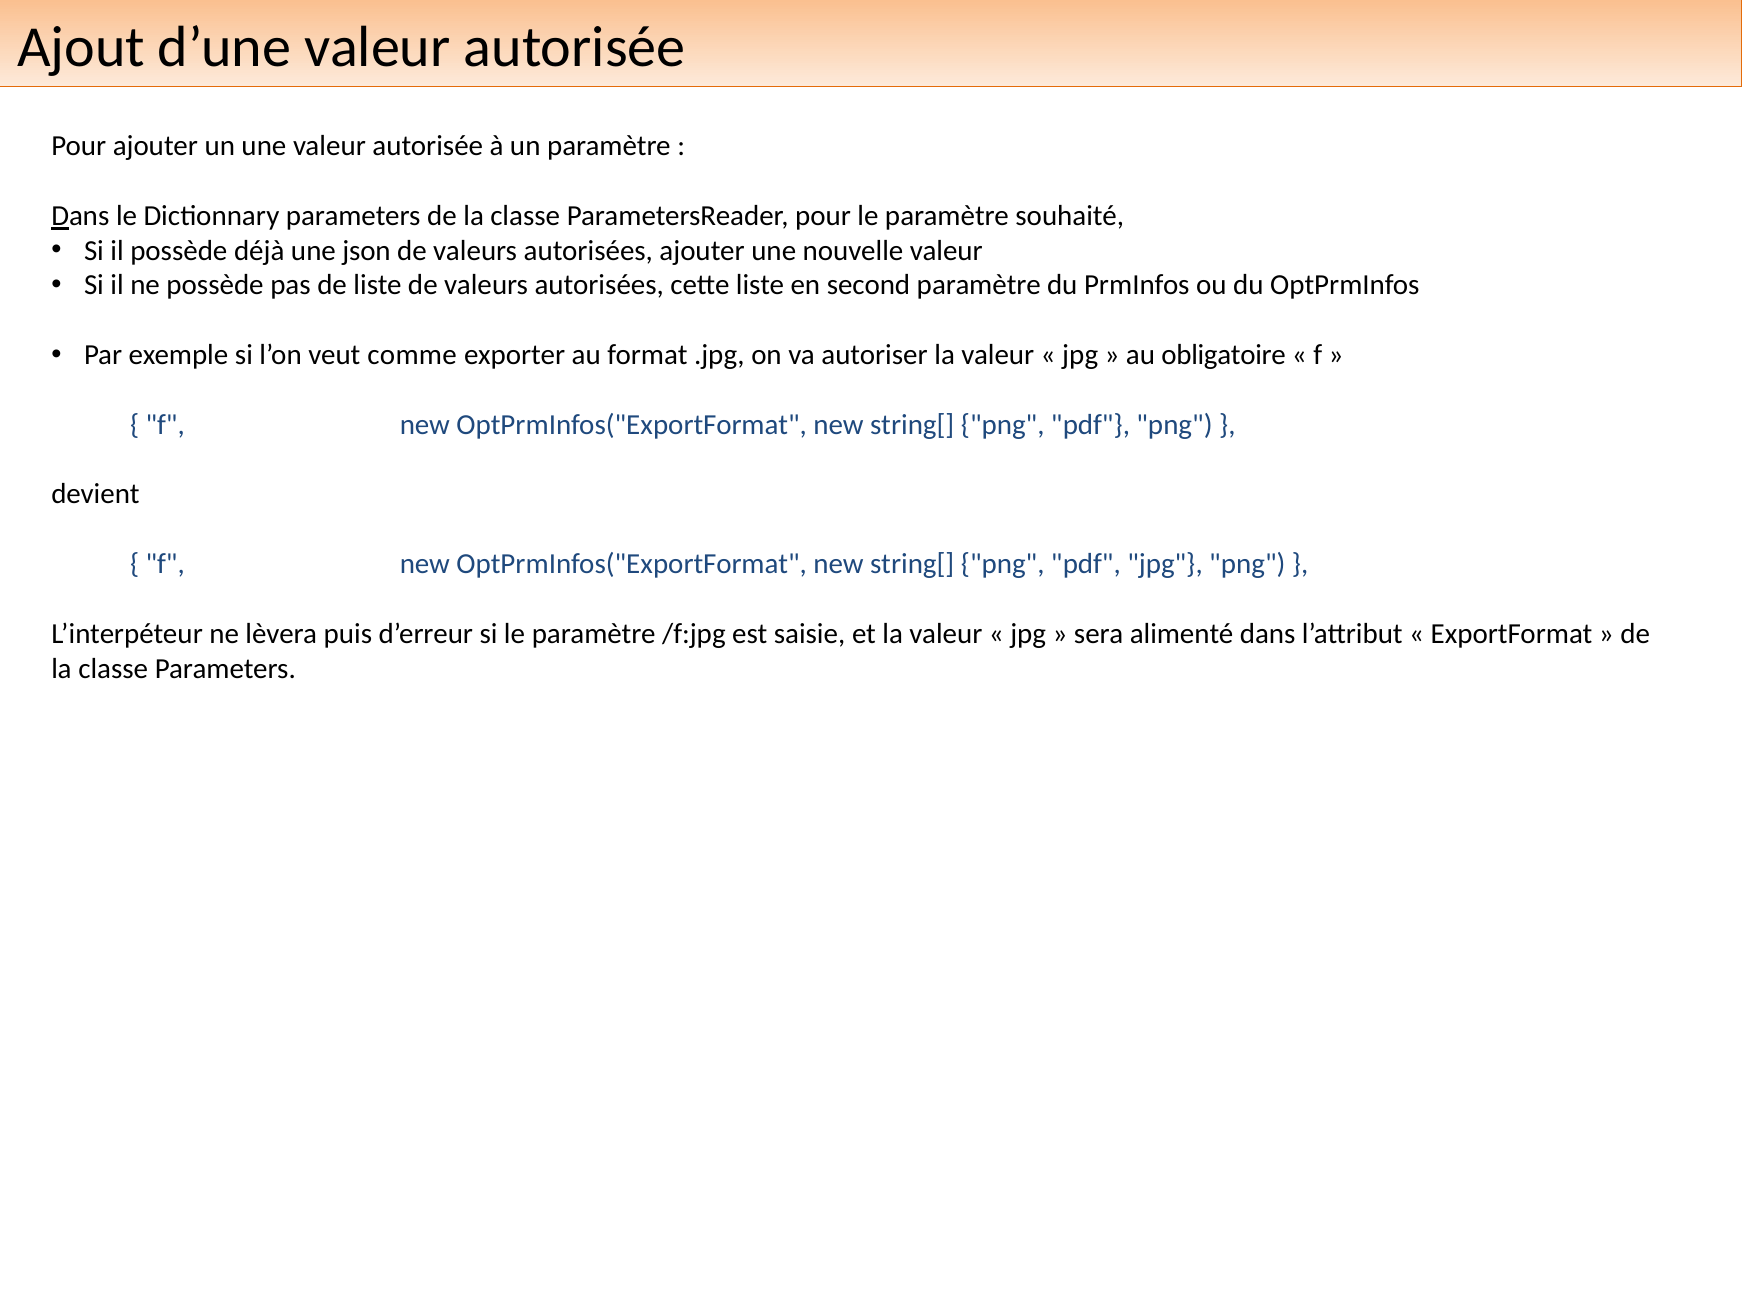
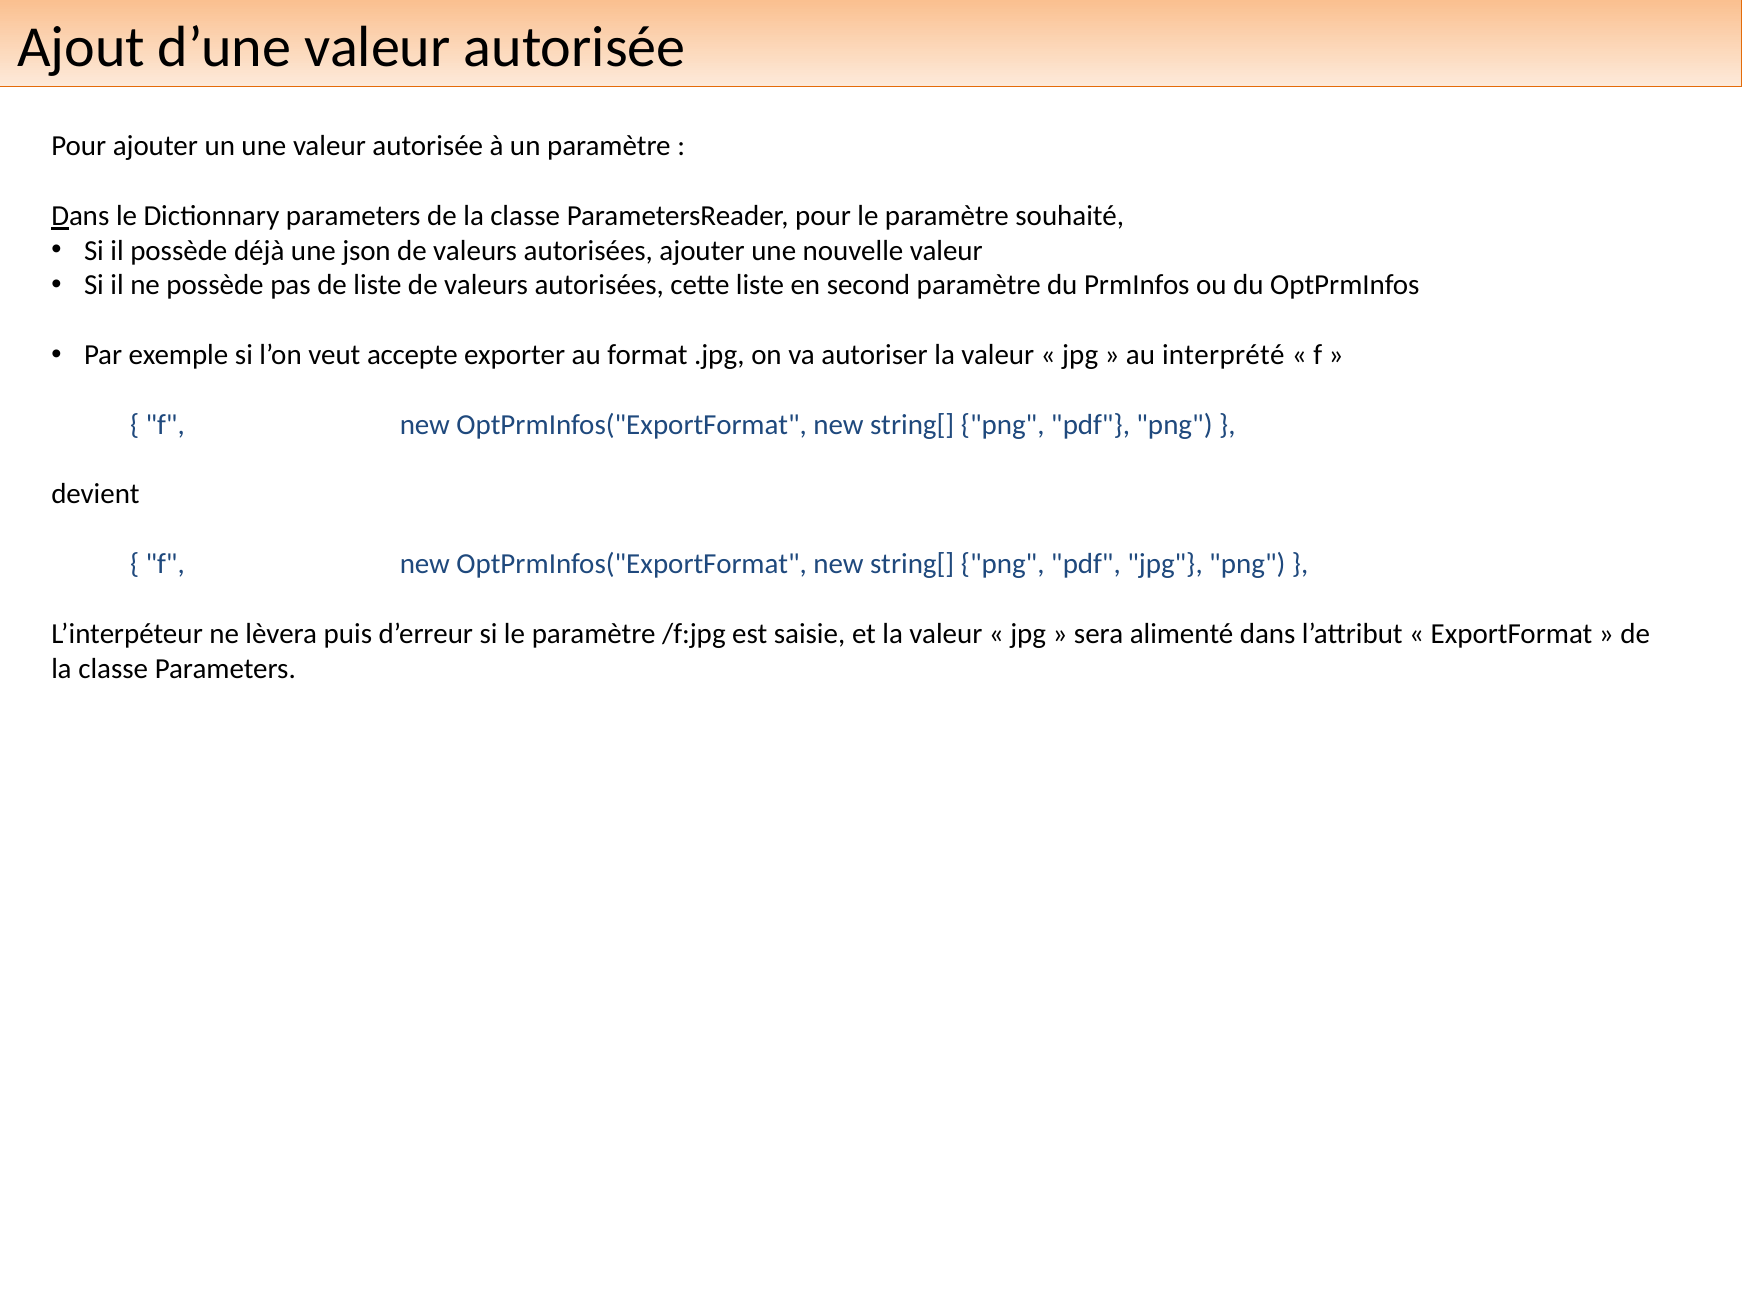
comme: comme -> accepte (412, 355)
obligatoire: obligatoire -> interprété (1223, 355)
